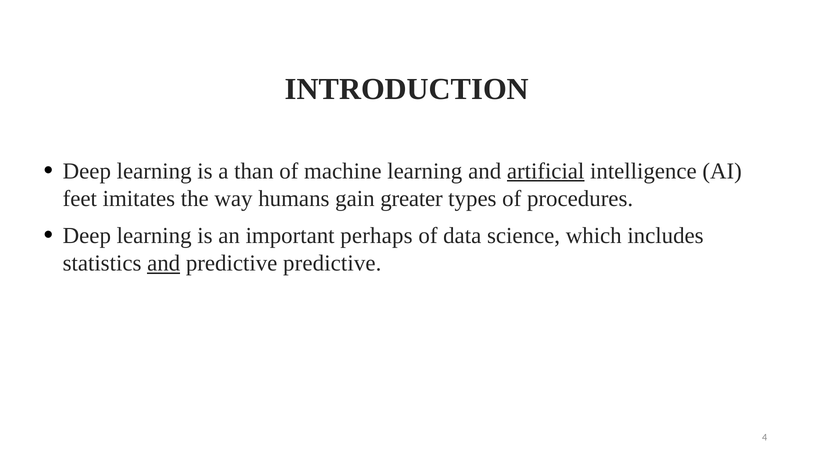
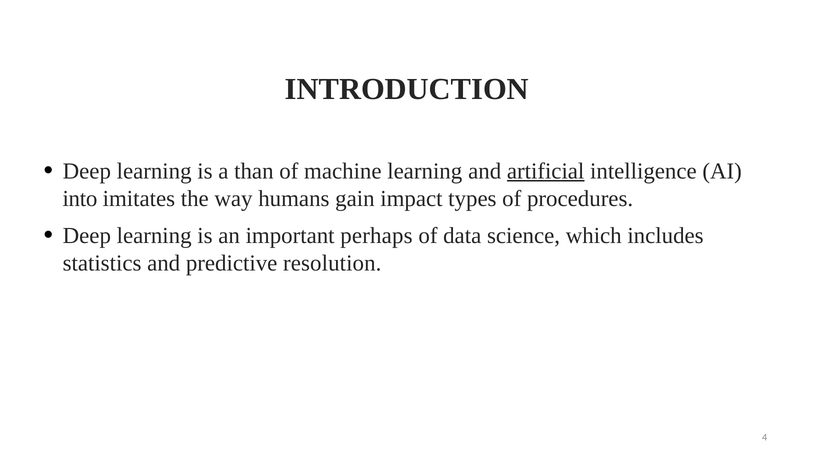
feet: feet -> into (80, 198)
greater: greater -> impact (411, 198)
and underline: present -> none (164, 263)
predictive predictive: predictive -> resolution (332, 263)
